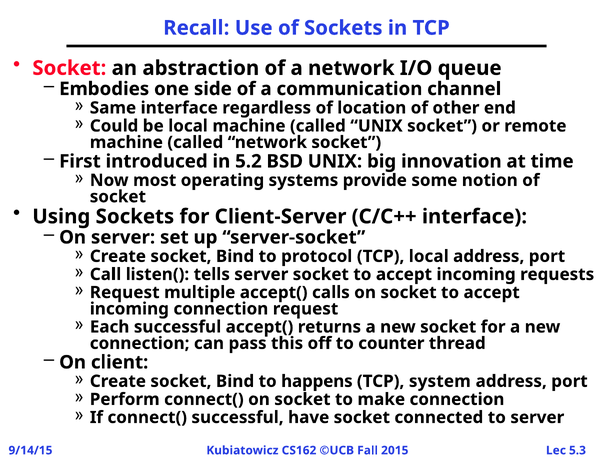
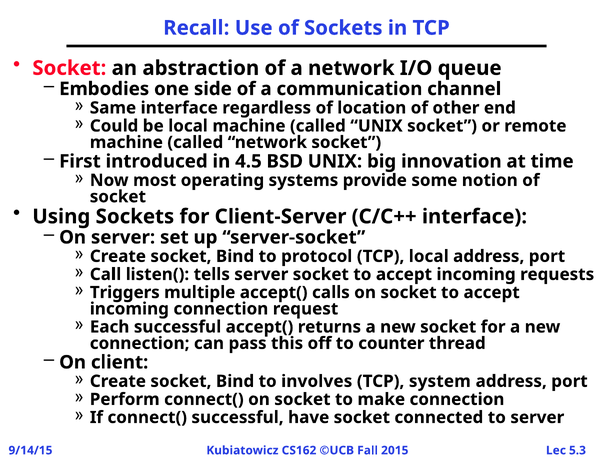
5.2: 5.2 -> 4.5 (248, 161)
Request: Request -> Triggers (125, 292)
happens: happens -> involves (317, 381)
